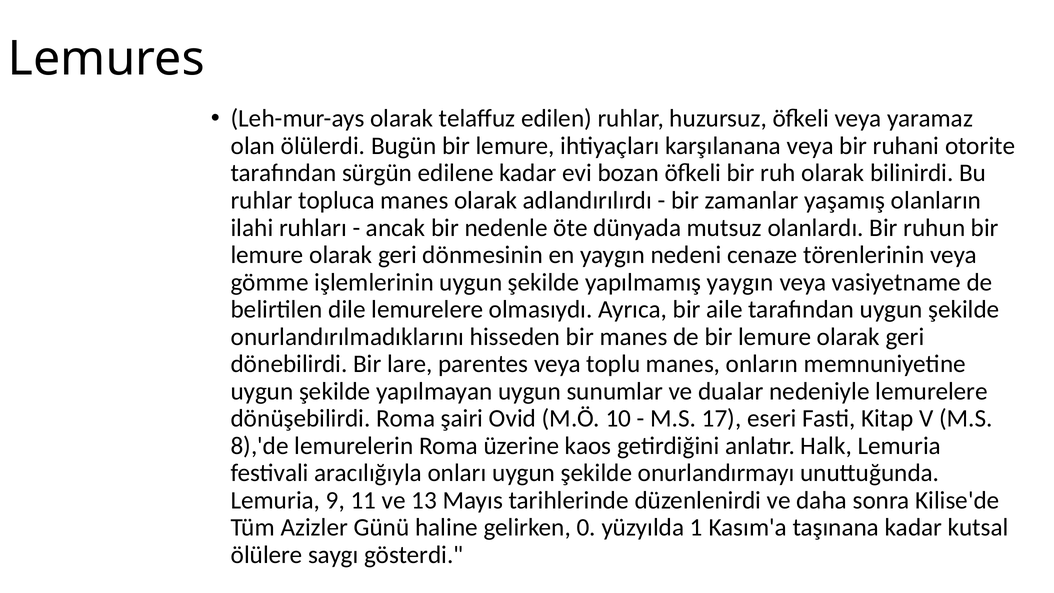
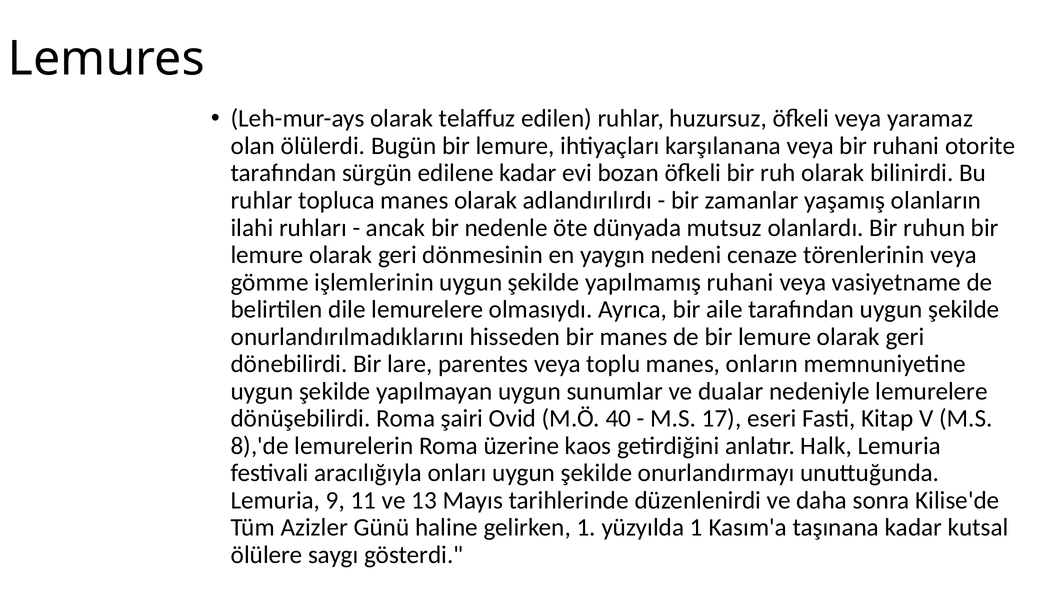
yapılmamış yaygın: yaygın -> ruhani (740, 282)
10: 10 -> 40 (618, 418)
gelirken 0: 0 -> 1 (586, 528)
